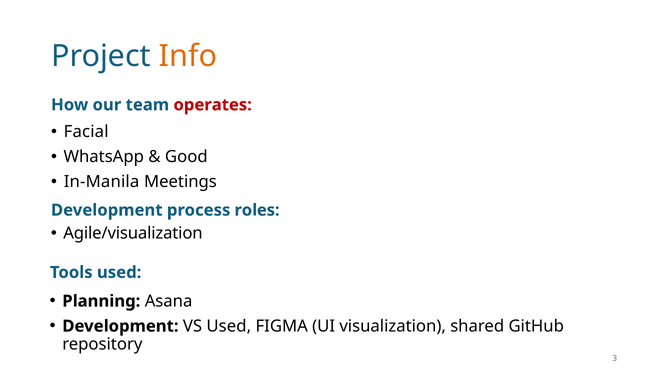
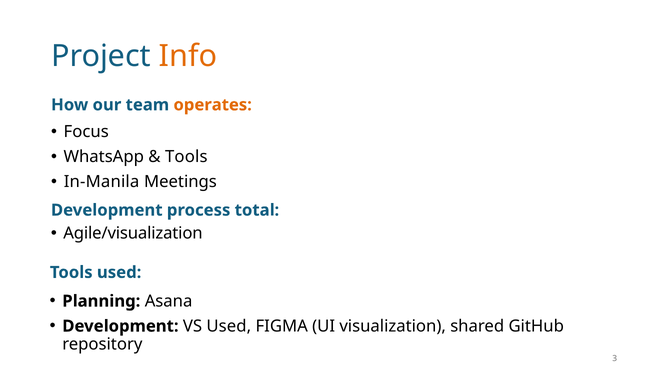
operates colour: red -> orange (213, 105)
Facial: Facial -> Focus (86, 132)
Good: Good -> Tools (186, 157)
roles: roles -> total (257, 210)
